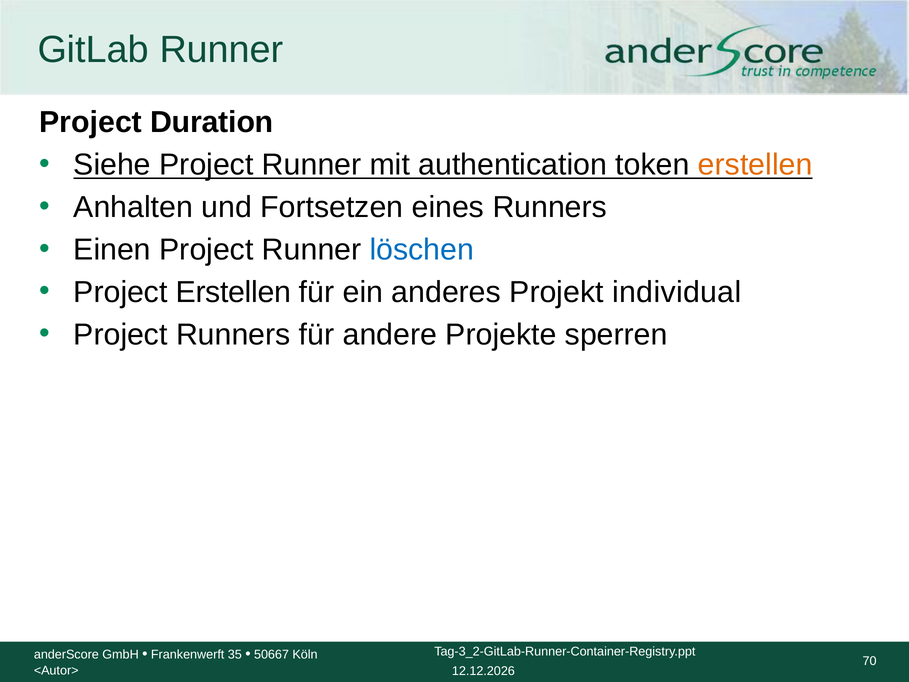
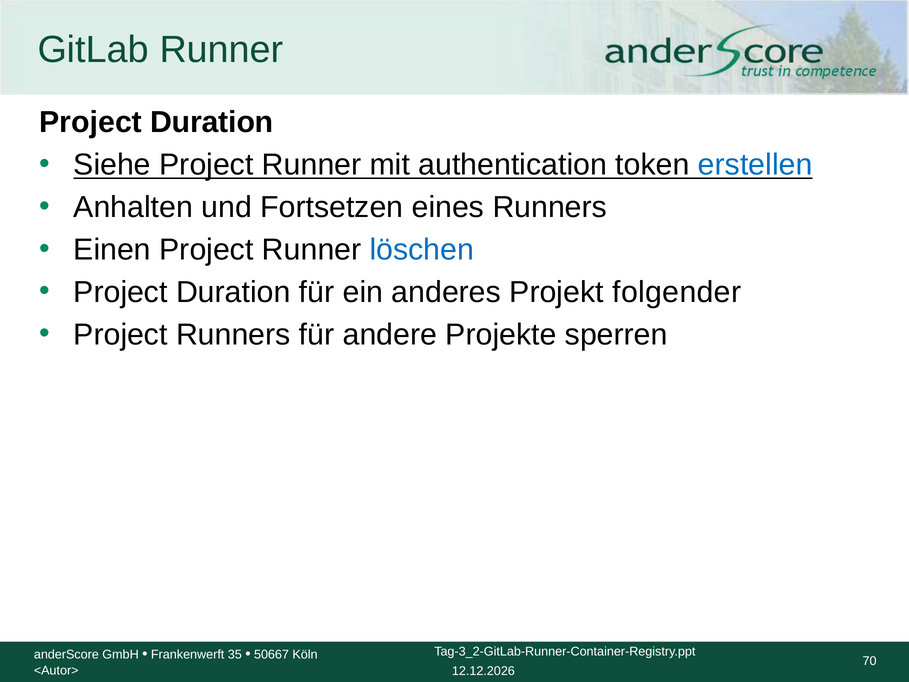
erstellen colour: orange -> blue (755, 165)
Erstellen: Erstellen -> Duration (233, 292)
individual: individual -> folgender (677, 292)
